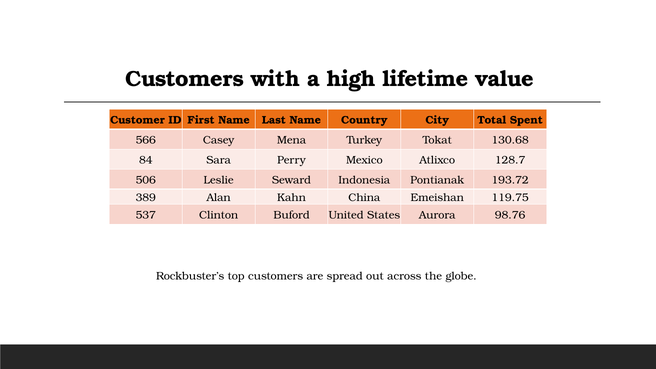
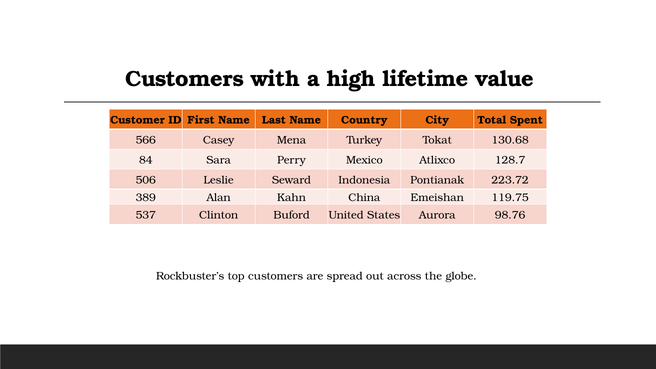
193.72: 193.72 -> 223.72 (510, 180)
